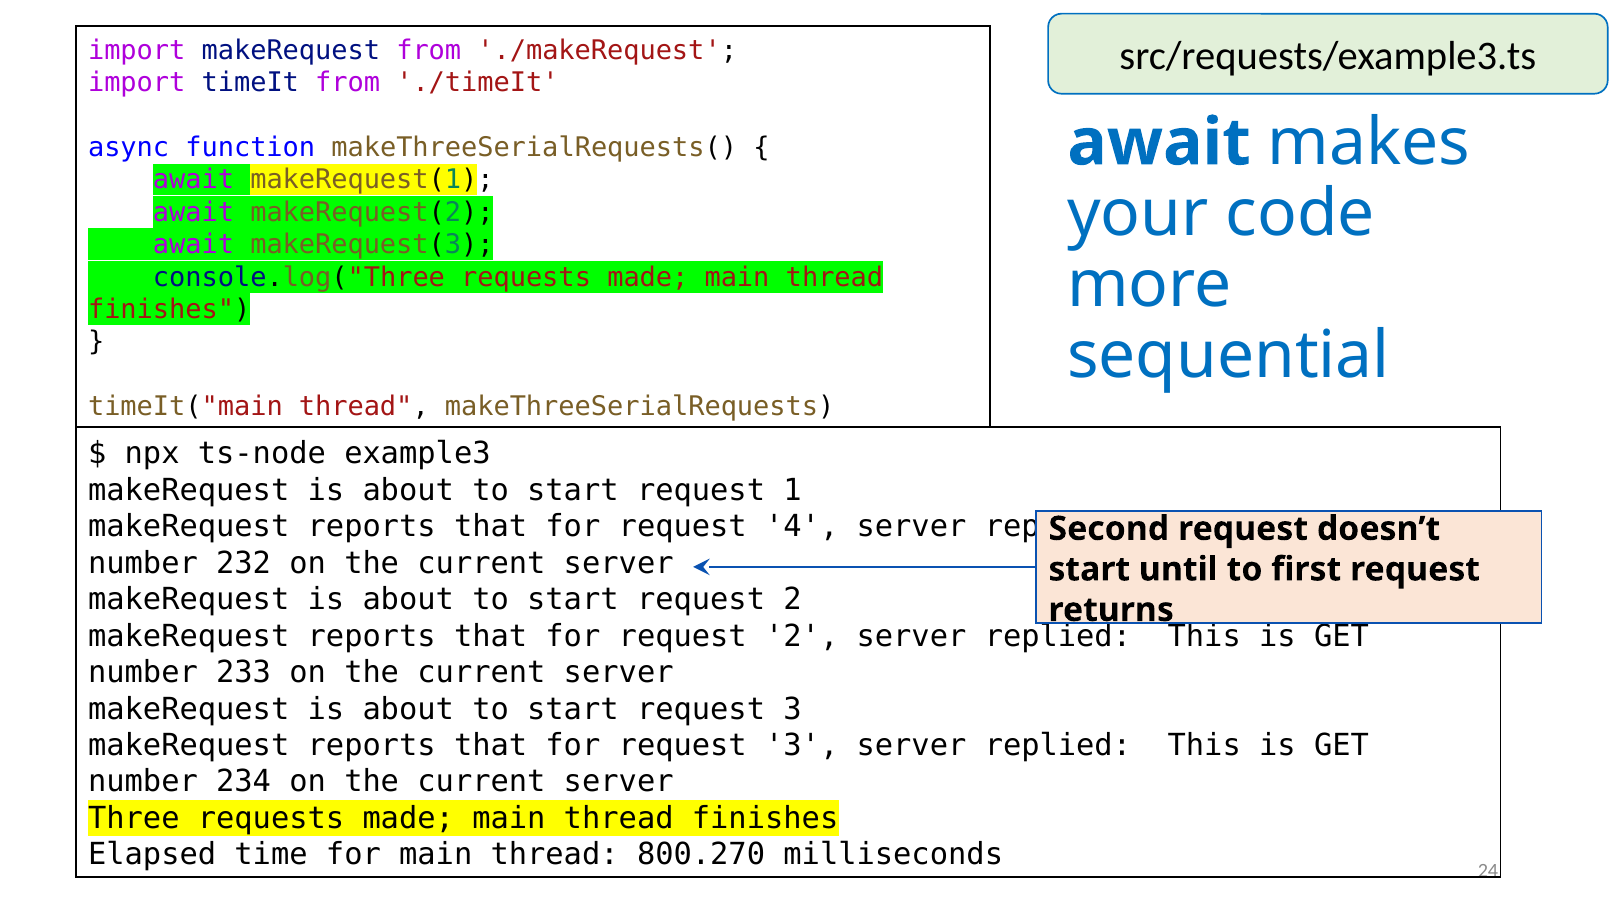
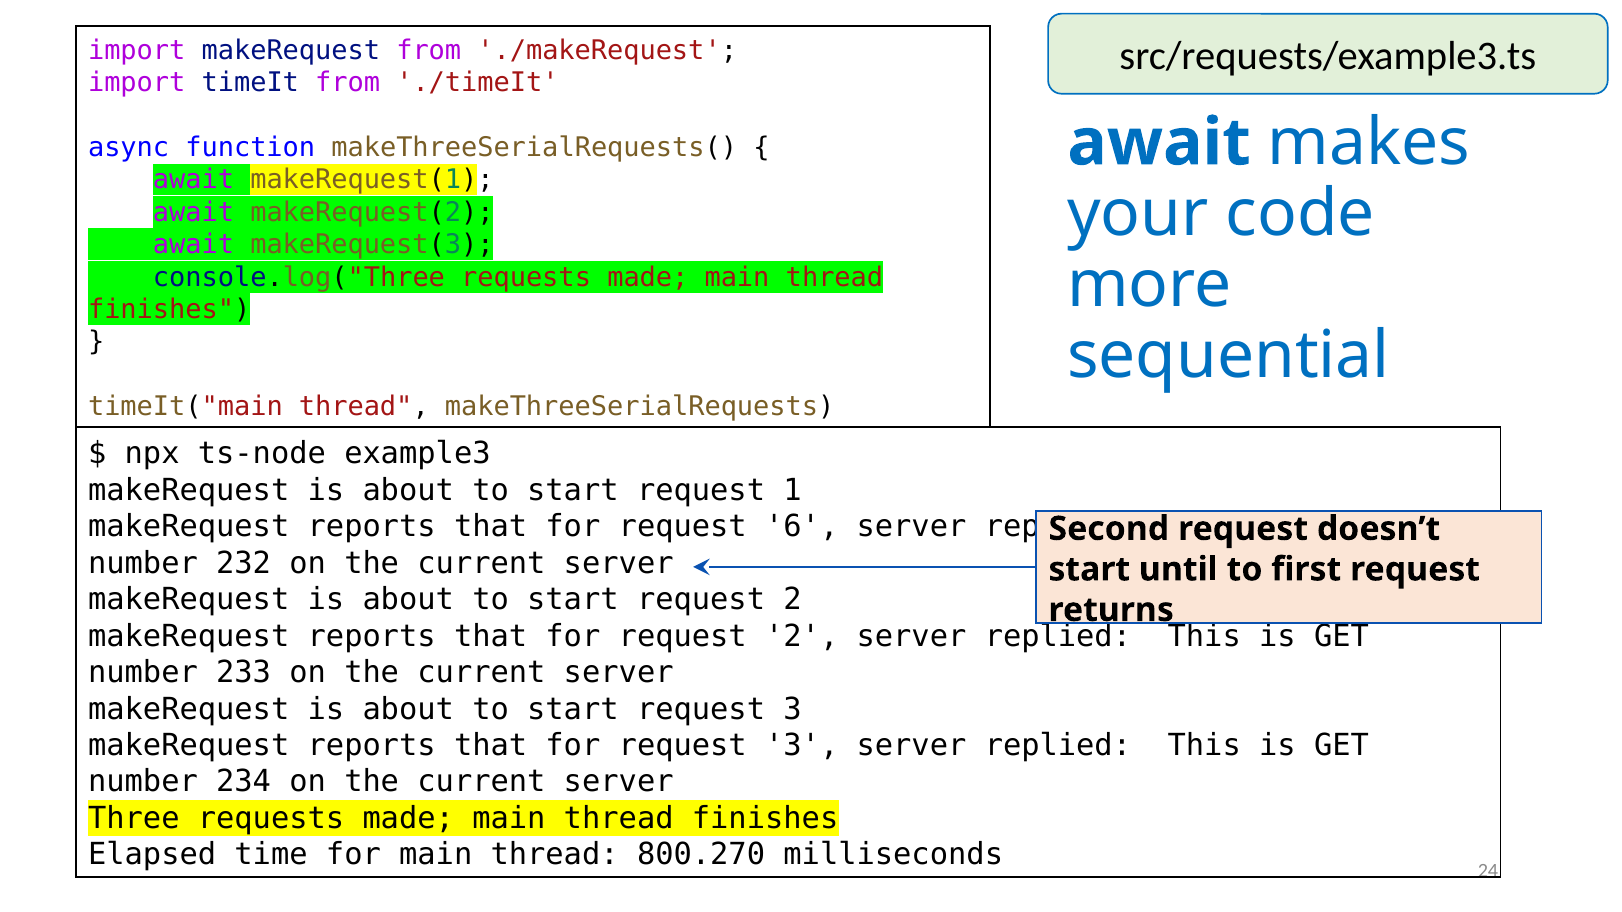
4: 4 -> 6 (802, 527)
